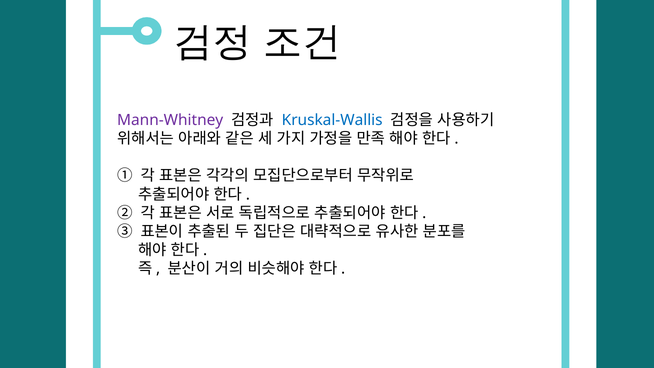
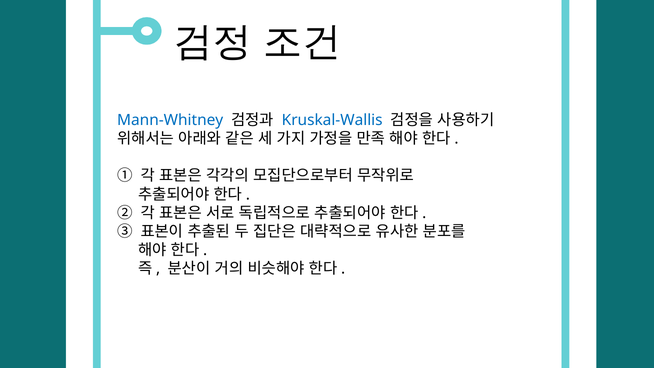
Mann-Whitney colour: purple -> blue (170, 120)
